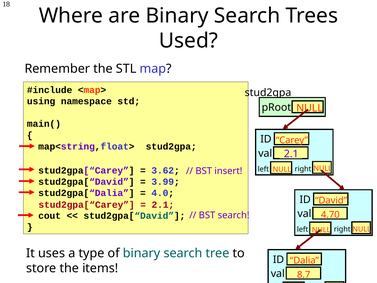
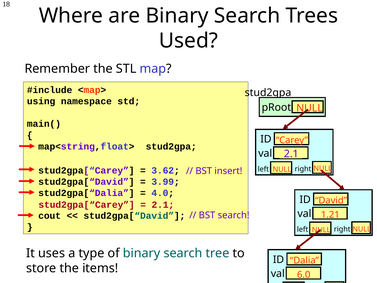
4.70: 4.70 -> 1.21 (330, 215)
8.7: 8.7 -> 6.0 (304, 274)
